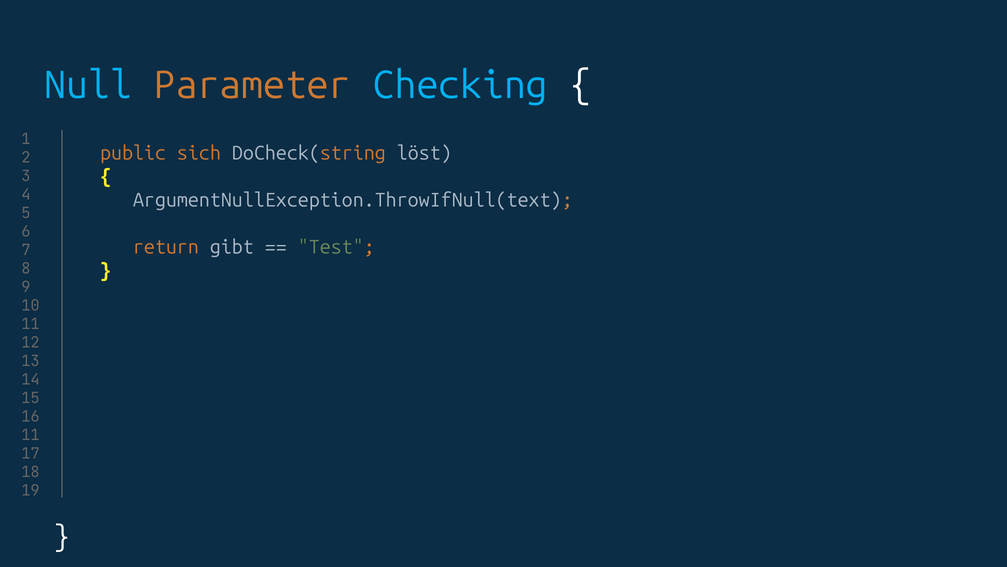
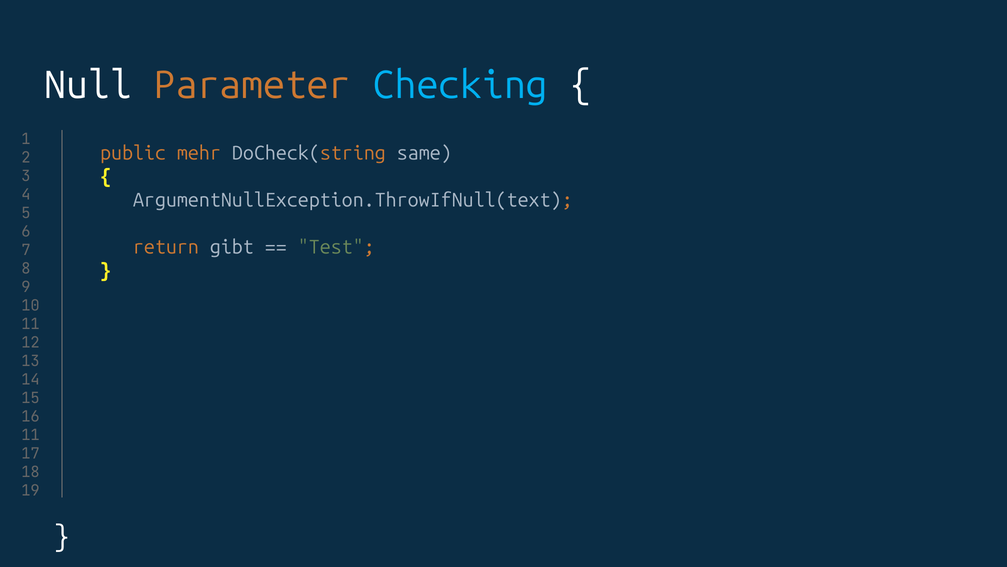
Null colour: light blue -> white (88, 85)
sich: sich -> mehr (199, 153)
löst: löst -> same (424, 153)
